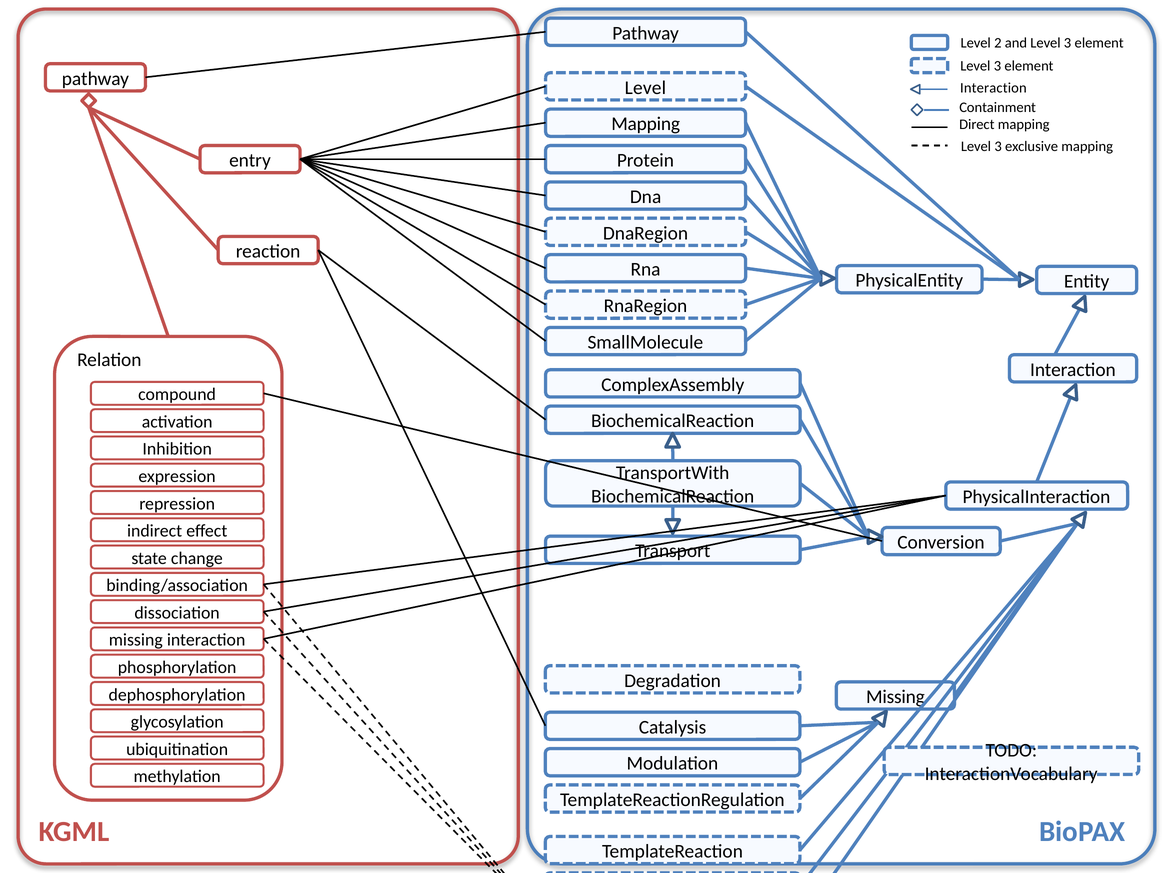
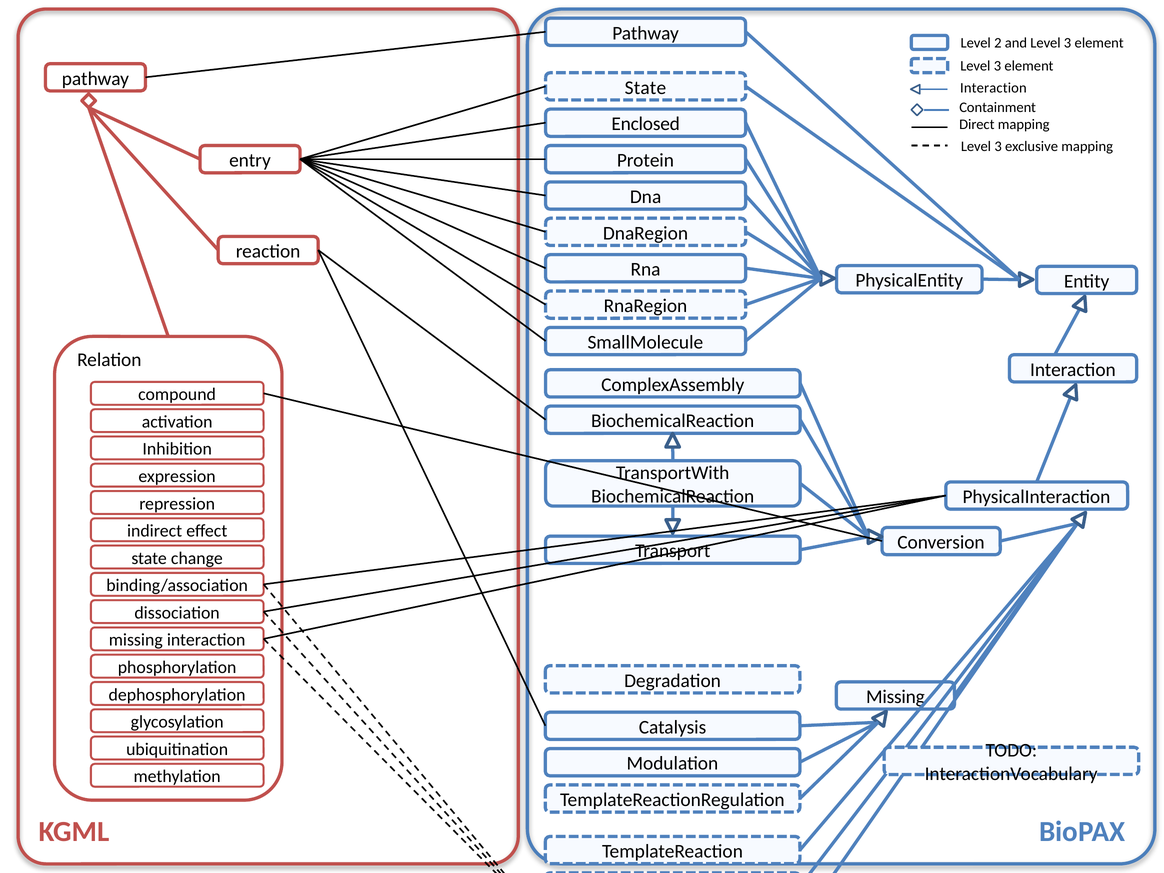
Level: Level -> State (645, 88)
Mapping: Mapping -> Enclosed (646, 124)
